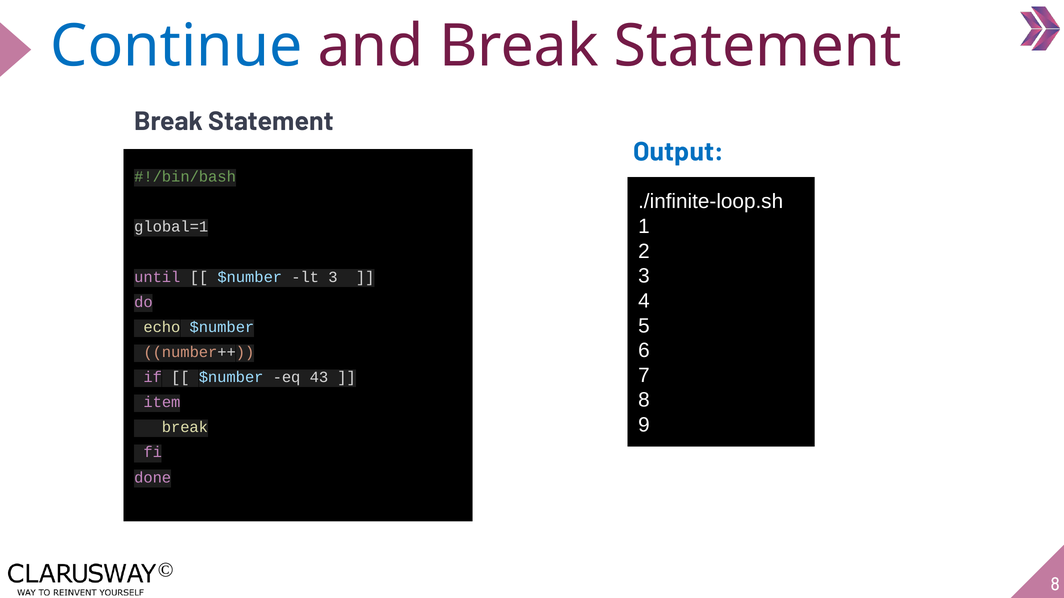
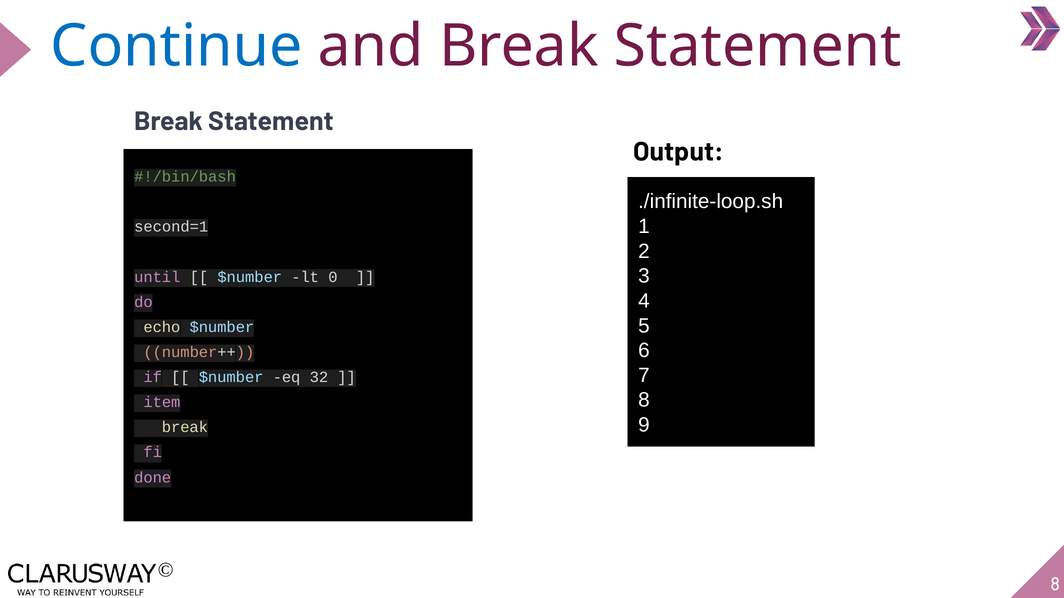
Output colour: blue -> black (679, 152)
global=1: global=1 -> second=1 (171, 227)
lt 3: 3 -> 0 (333, 277)
43: 43 -> 32 (319, 378)
